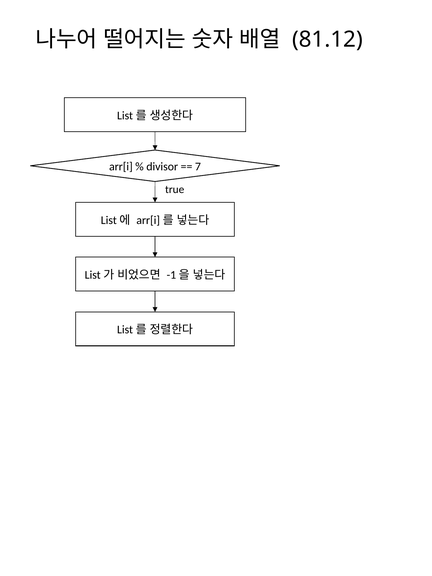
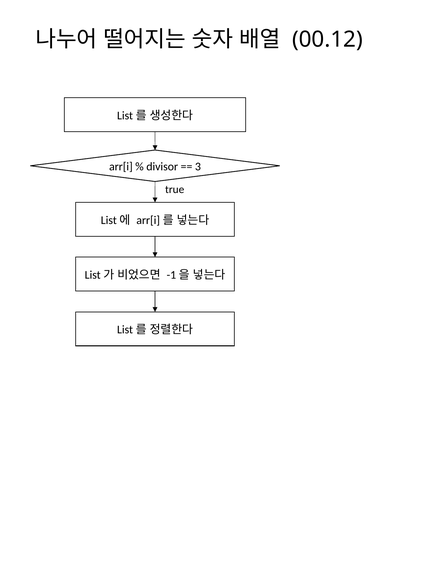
81.12: 81.12 -> 00.12 (327, 39)
7: 7 -> 3 (198, 167)
